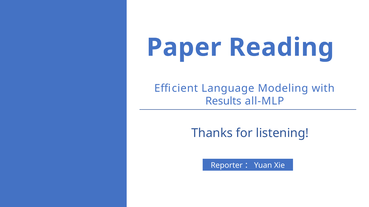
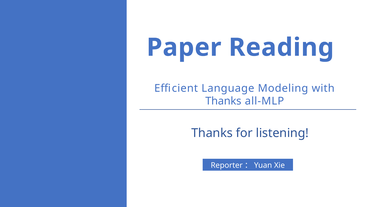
Results: Results -> Thanks (223, 101)
